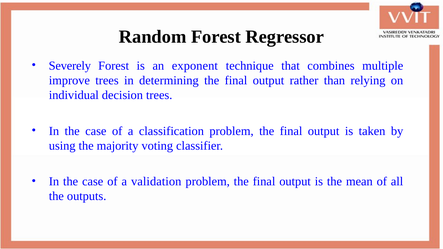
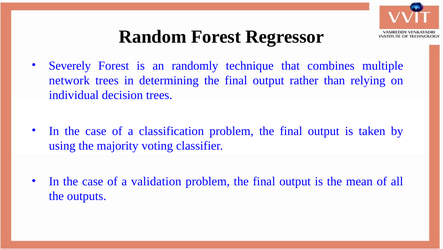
exponent: exponent -> randomly (195, 66)
improve: improve -> network (69, 81)
